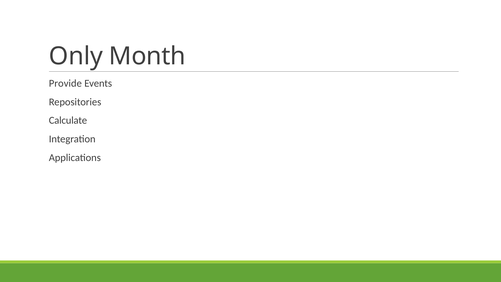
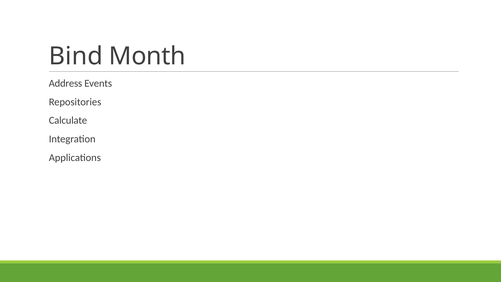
Only: Only -> Bind (76, 56)
Provide: Provide -> Address (65, 83)
